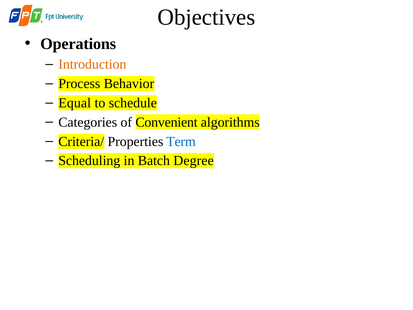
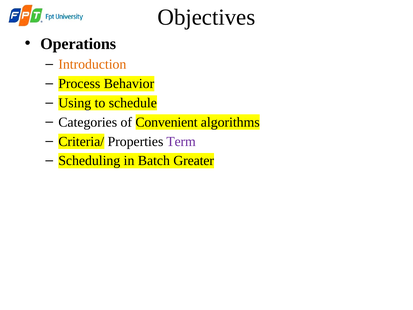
Equal: Equal -> Using (75, 103)
Term colour: blue -> purple (181, 141)
Degree: Degree -> Greater (194, 161)
